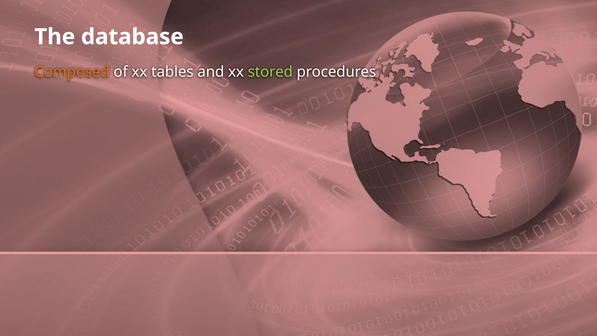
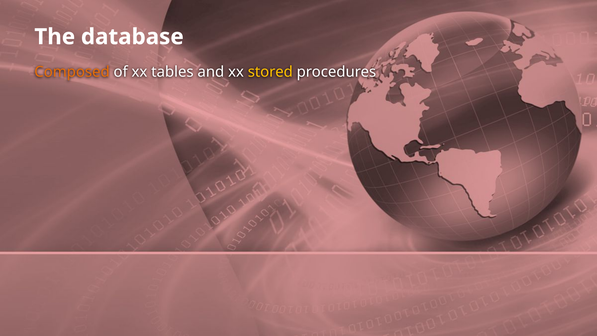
stored colour: light green -> yellow (270, 72)
